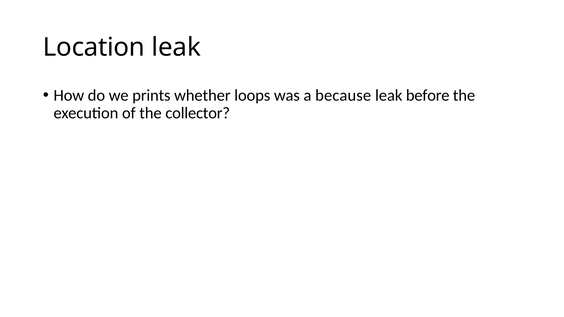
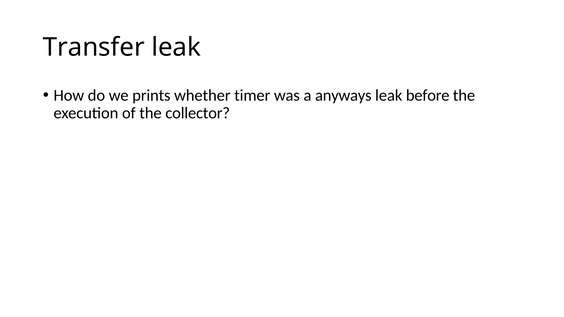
Location: Location -> Transfer (94, 47)
loops: loops -> timer (252, 95)
because: because -> anyways (343, 95)
